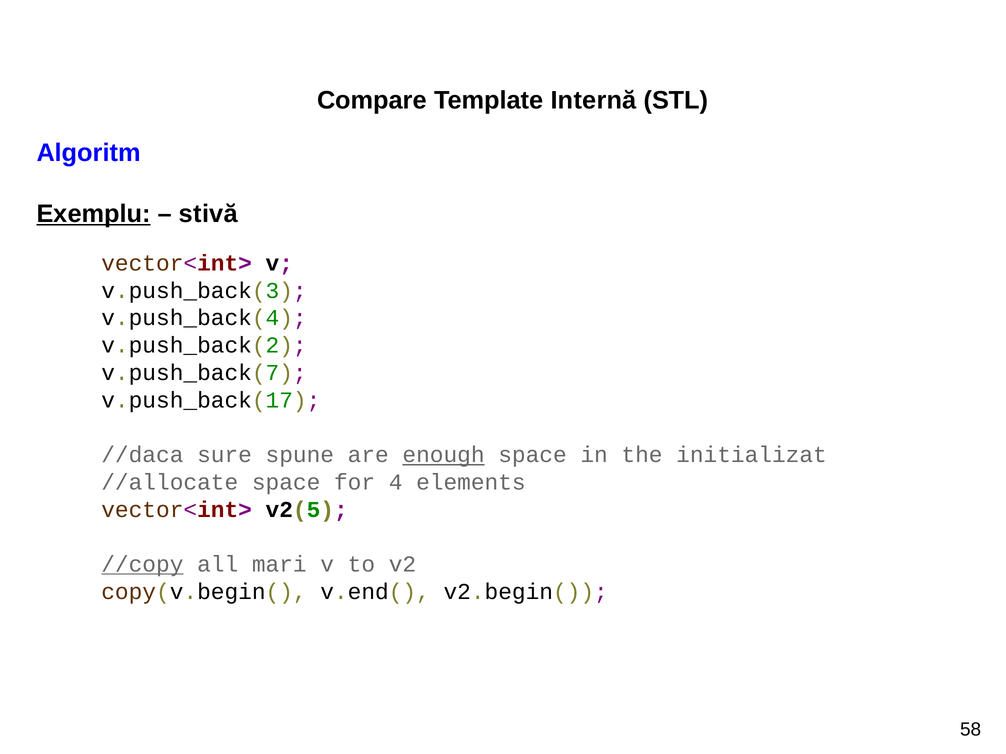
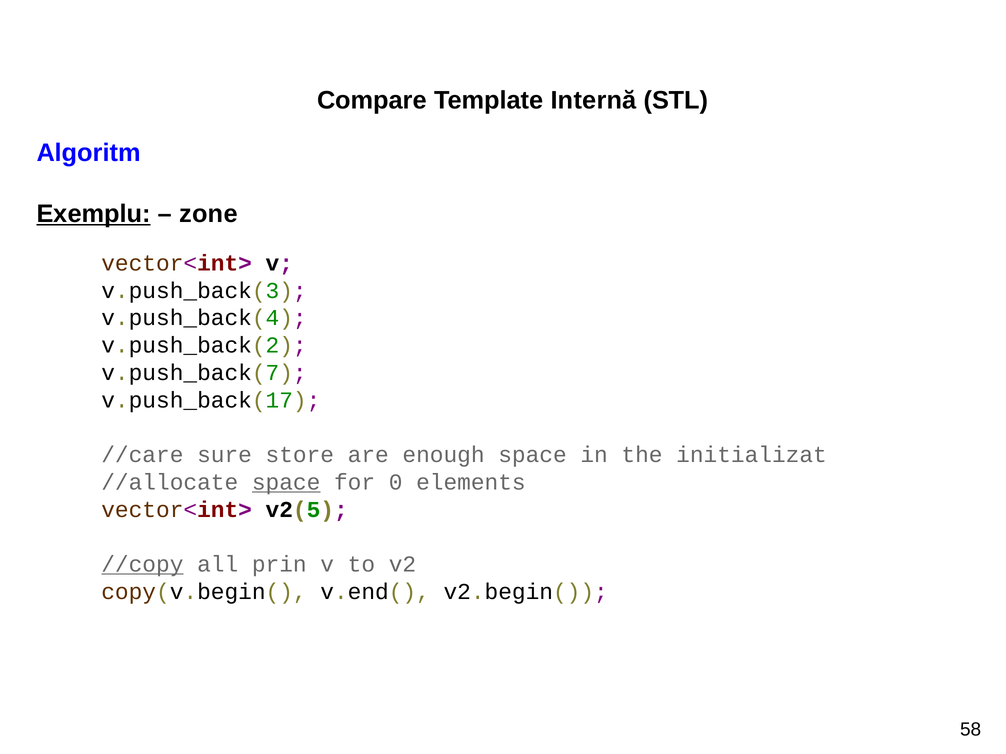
stivă: stivă -> zone (208, 214)
//daca: //daca -> //care (142, 455)
spune: spune -> store (300, 455)
enough underline: present -> none (444, 455)
space underline: none -> present (286, 482)
4: 4 -> 0 (396, 482)
mari: mari -> prin (279, 565)
